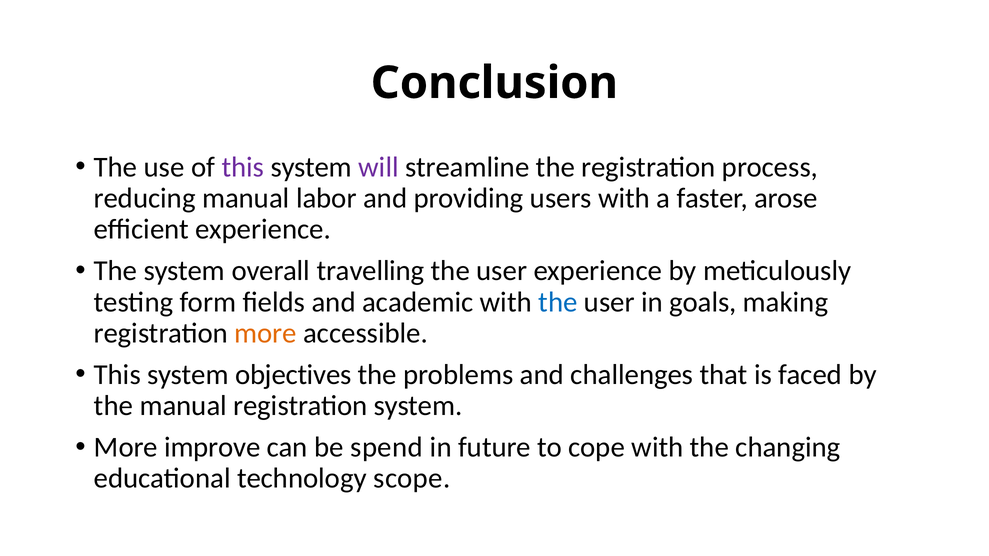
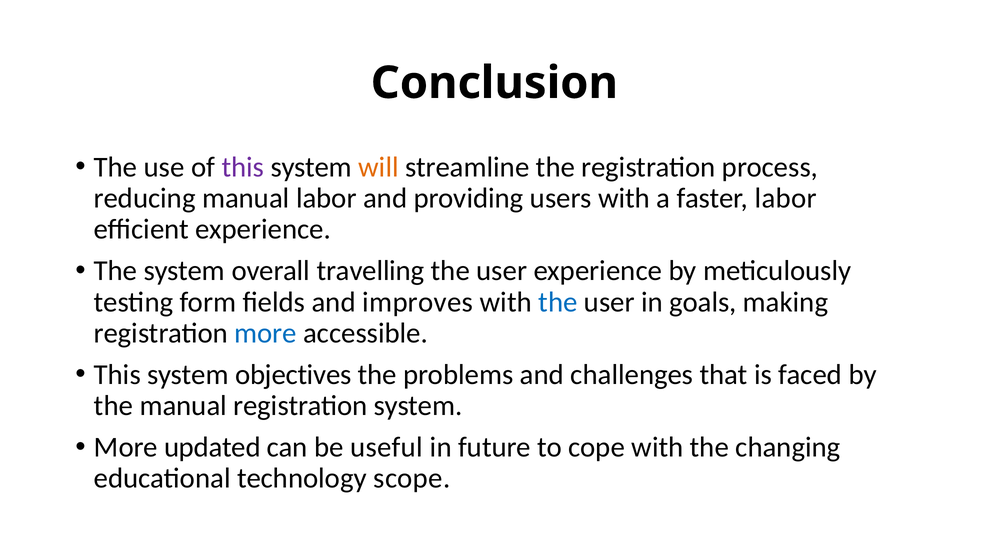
will colour: purple -> orange (379, 167)
faster arose: arose -> labor (786, 198)
academic: academic -> improves (418, 302)
more colour: orange -> blue (266, 333)
improve: improve -> updated (212, 447)
spend: spend -> useful (387, 447)
